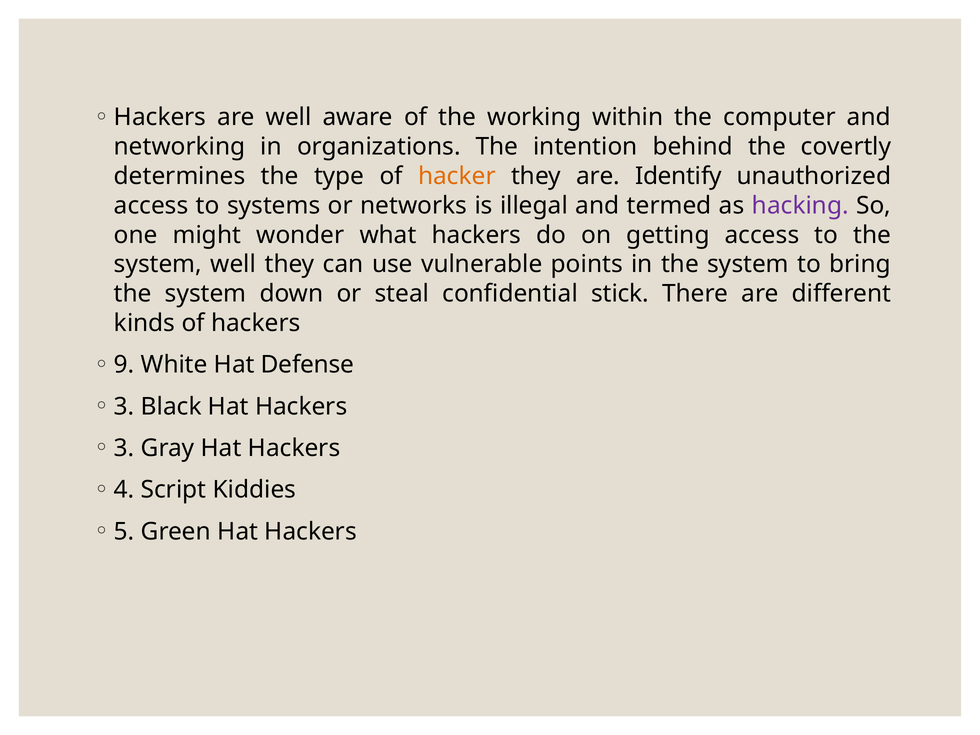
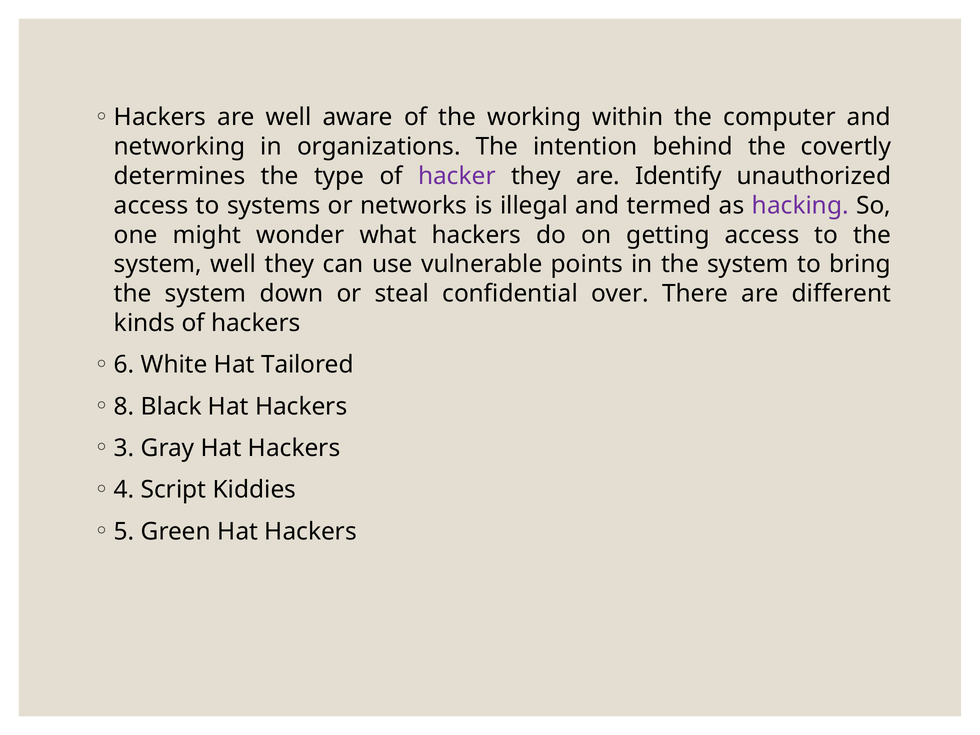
hacker colour: orange -> purple (457, 176)
stick: stick -> over (620, 294)
9: 9 -> 6 (124, 365)
Defense: Defense -> Tailored (307, 365)
3: 3 -> 8 (124, 407)
